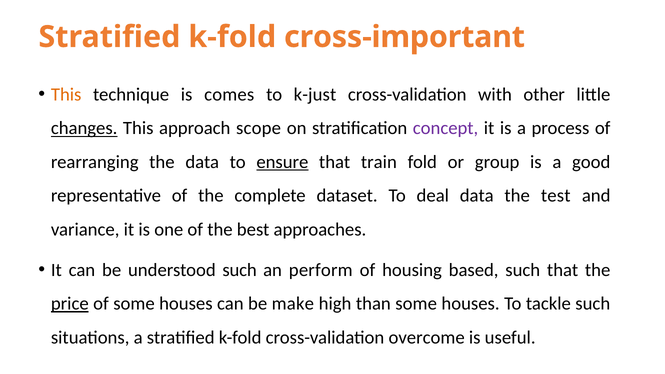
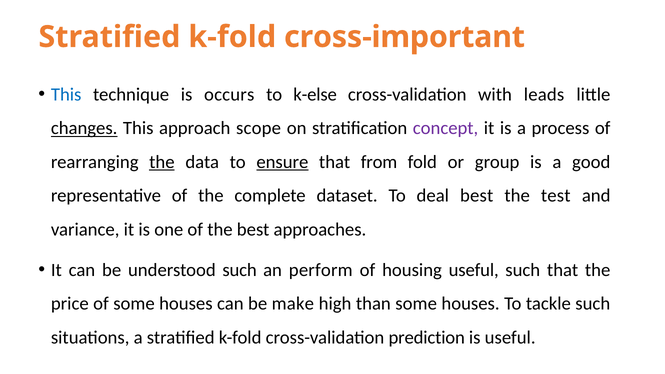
This colour: orange -> blue (66, 95)
comes: comes -> occurs (229, 95)
k-just: k-just -> k-else (315, 95)
other: other -> leads (544, 95)
the underline: none -> present (162, 162)
train: train -> from (379, 162)
deal data: data -> best (477, 196)
housing based: based -> useful (474, 270)
price underline: present -> none (70, 304)
overcome: overcome -> prediction (427, 337)
